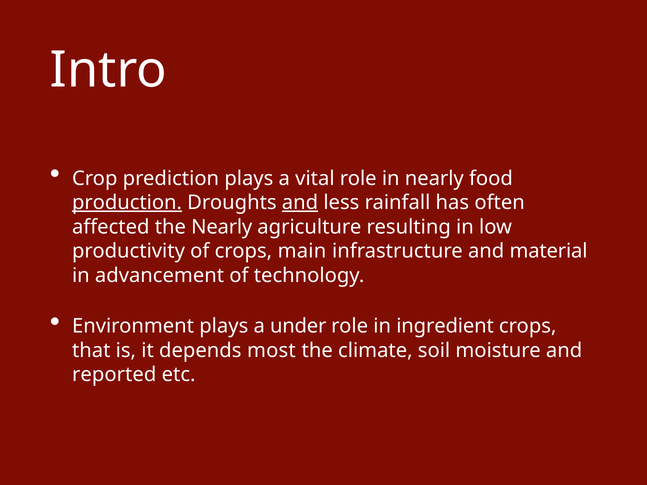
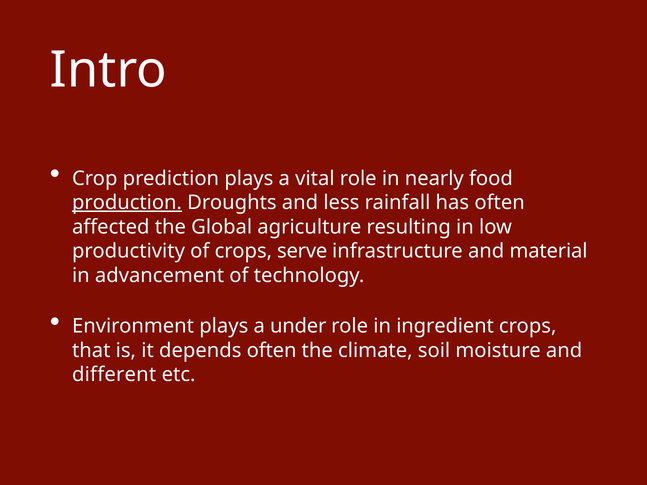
and underline: present -> none (300, 203)
the Nearly: Nearly -> Global (222, 227)
main: main -> serve (302, 251)
depends most: most -> often (272, 351)
reported: reported -> different (114, 375)
